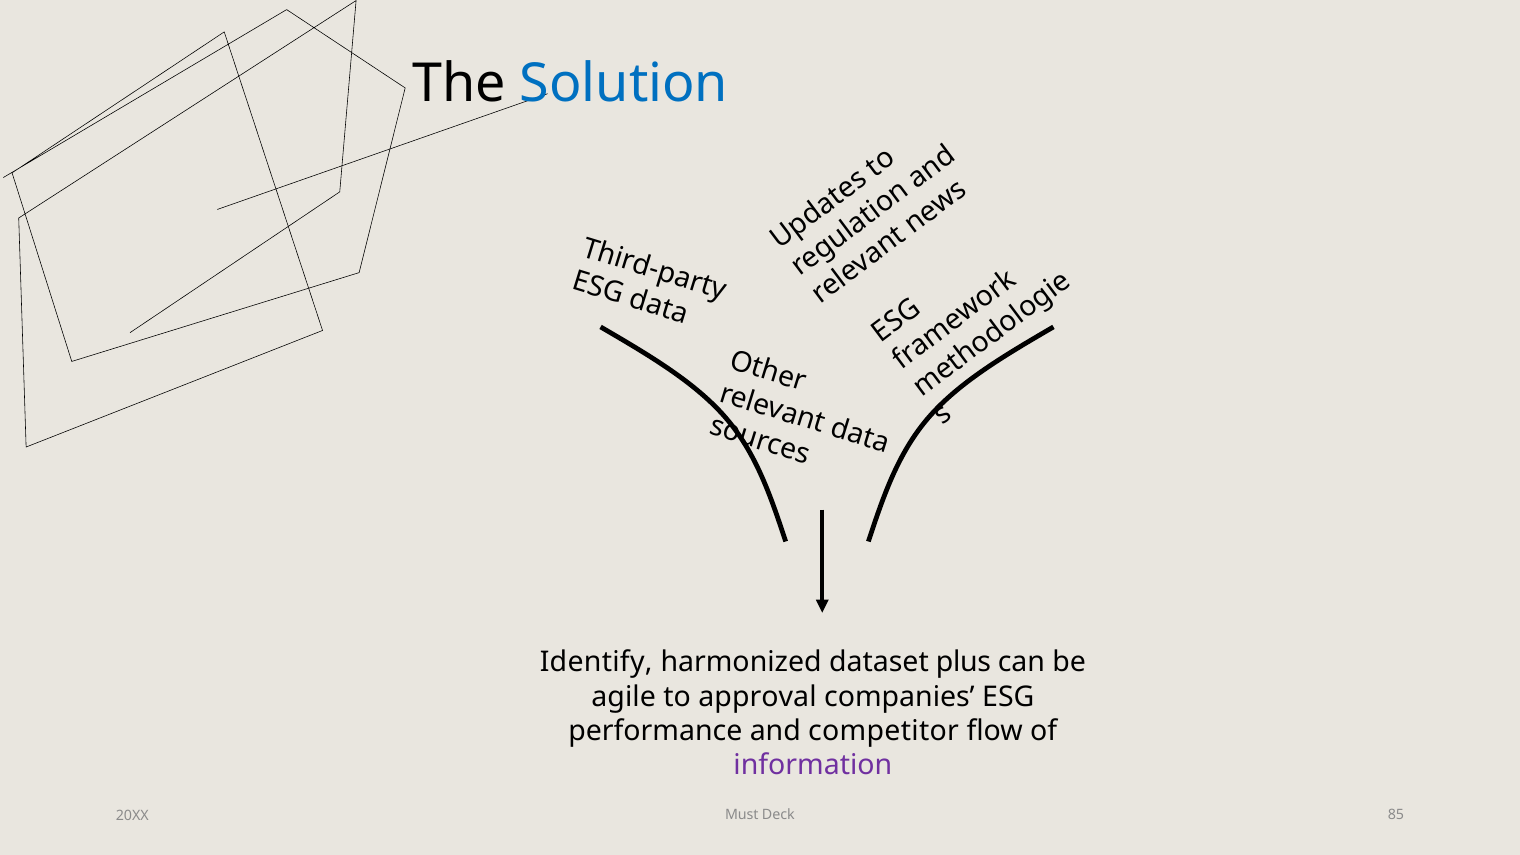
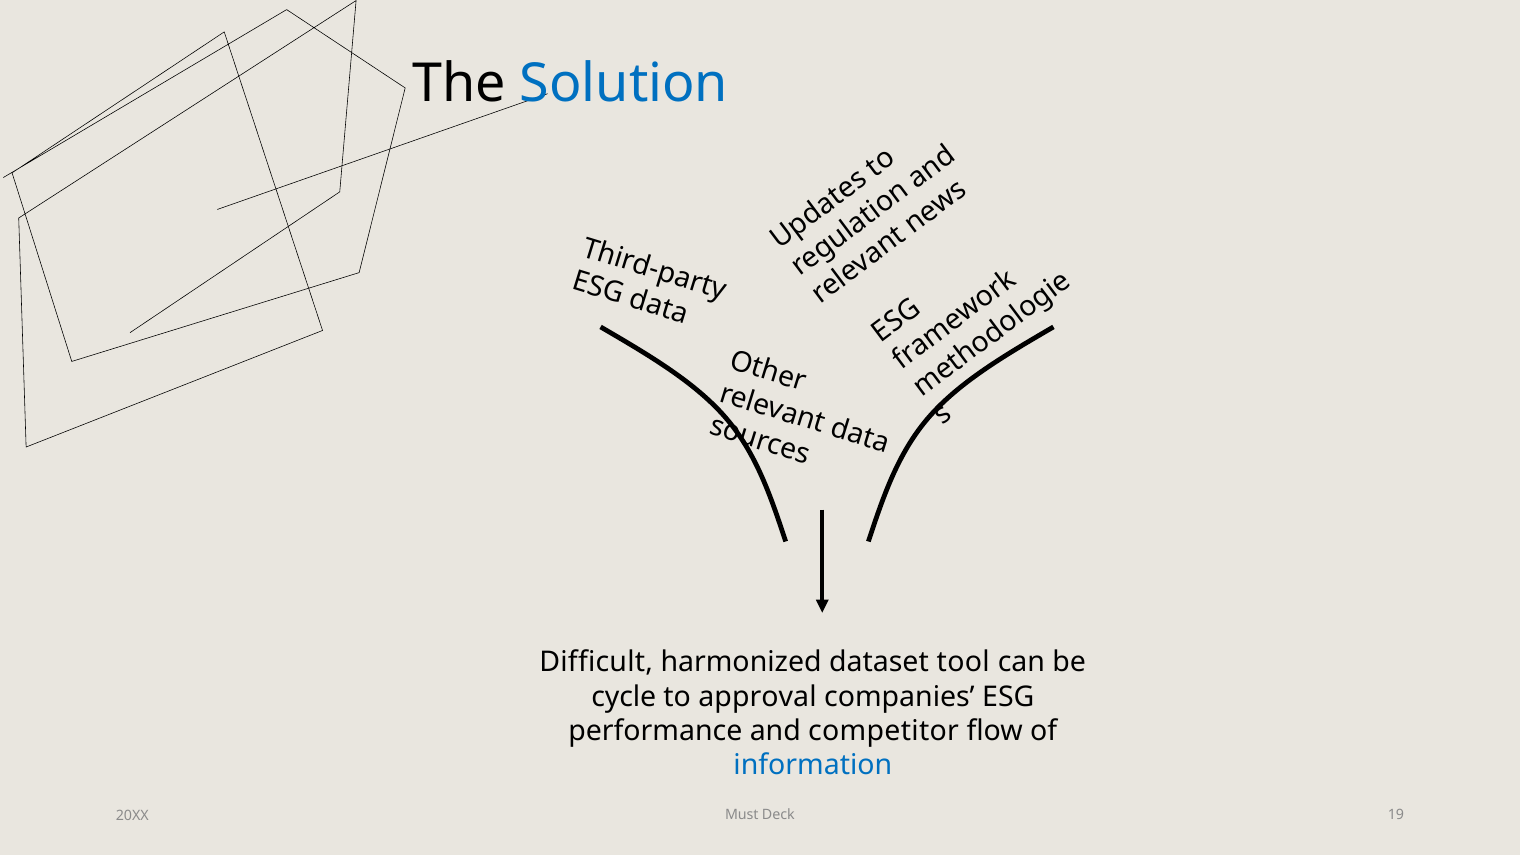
Identify: Identify -> Difficult (596, 663)
plus: plus -> tool (963, 663)
agile: agile -> cycle (624, 697)
information colour: purple -> blue (813, 765)
85: 85 -> 19 (1396, 815)
